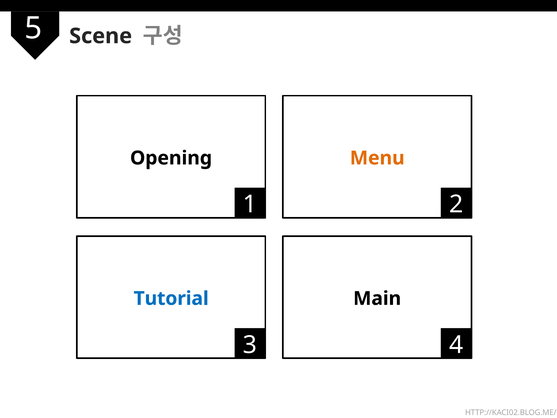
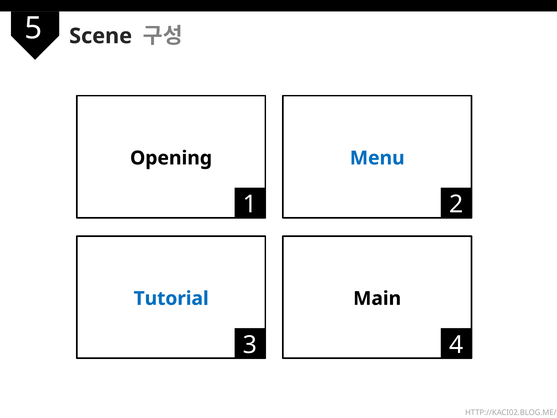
Menu colour: orange -> blue (377, 158)
